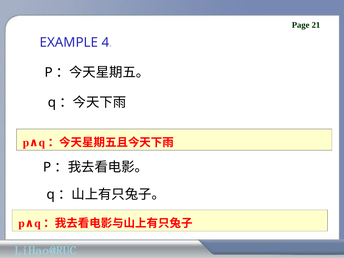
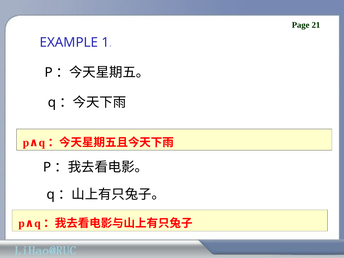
4: 4 -> 1 (105, 43)
